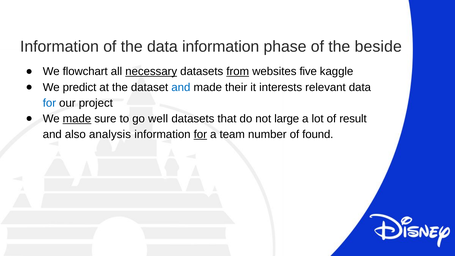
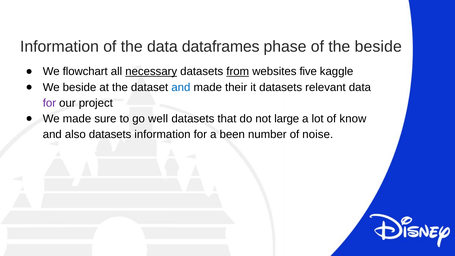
data information: information -> dataframes (221, 47)
We predict: predict -> beside (80, 87)
it interests: interests -> datasets (281, 87)
for colour: blue -> purple (49, 103)
made underline: present -> none (77, 119)
result: result -> know (353, 119)
also analysis: analysis -> datasets (110, 134)
for underline: present -> none (200, 134)
team: team -> been (232, 134)
found: found -> noise (318, 134)
